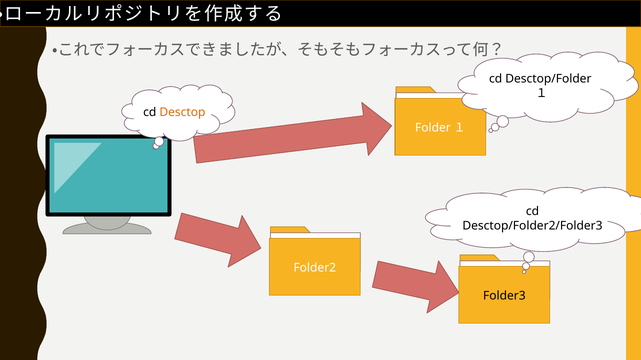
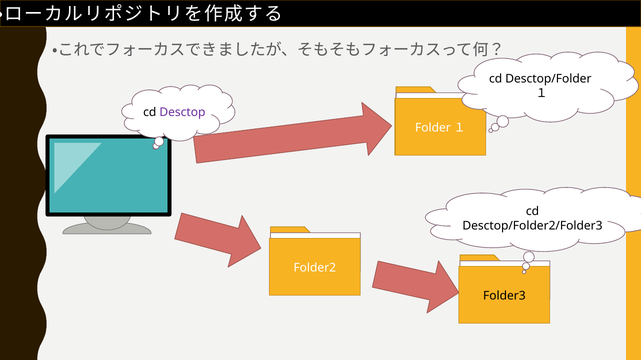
Desctop colour: orange -> purple (182, 113)
